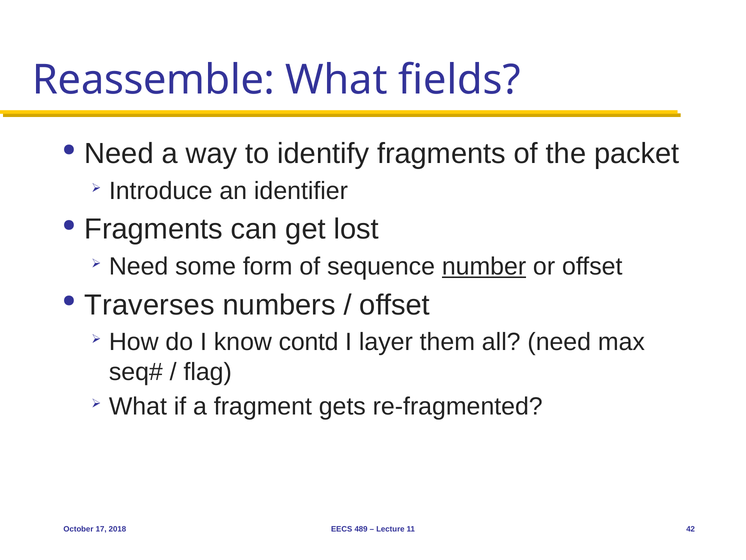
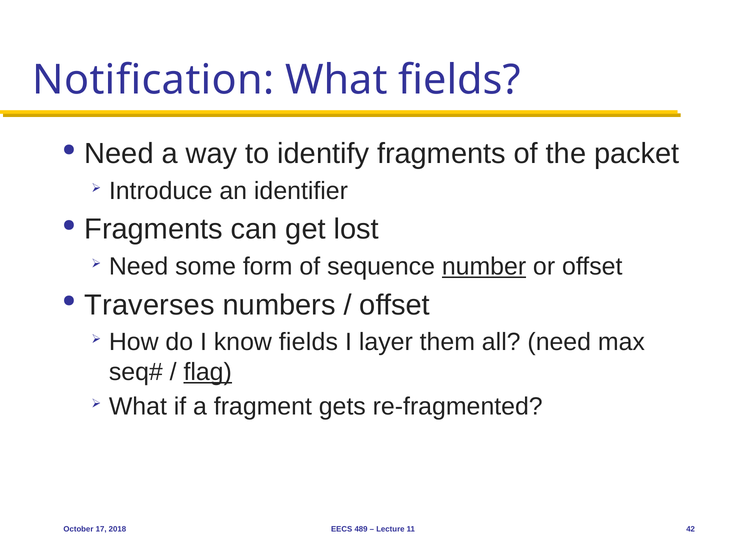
Reassemble: Reassemble -> Notification (153, 80)
know contd: contd -> fields (308, 342)
flag underline: none -> present (208, 372)
